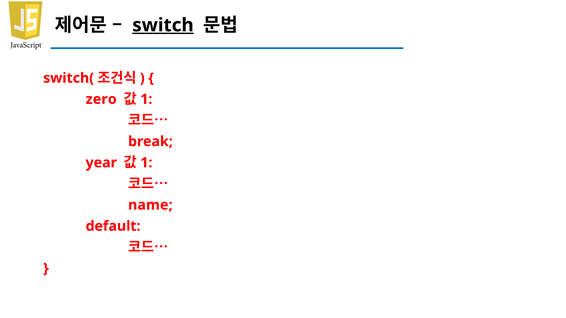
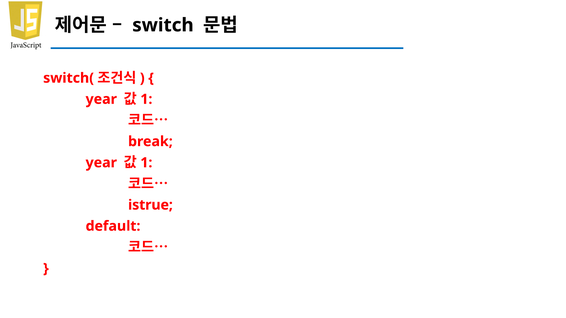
switch underline: present -> none (163, 25)
zero: zero -> year (101, 99)
name: name -> istrue (150, 205)
